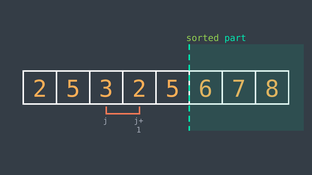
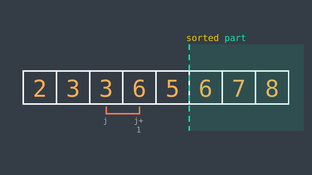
sorted colour: light green -> yellow (203, 38)
5: 5 -> 3 (73, 89)
3 2: 2 -> 6 (139, 89)
